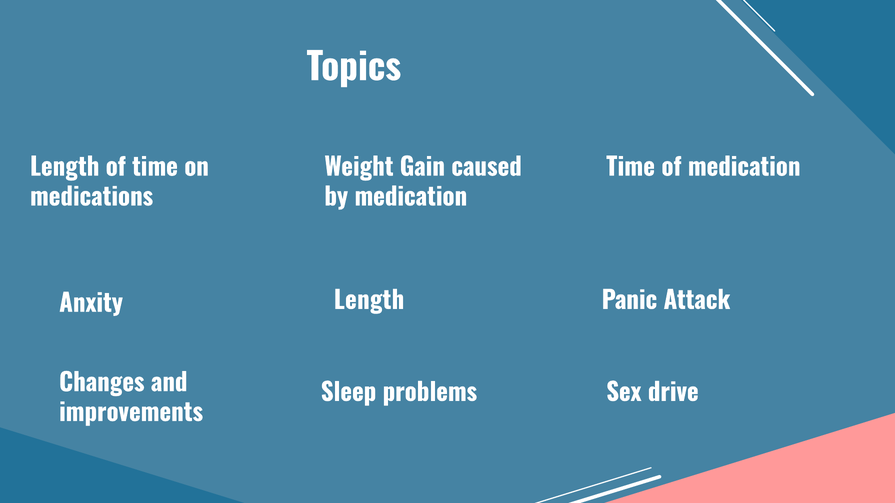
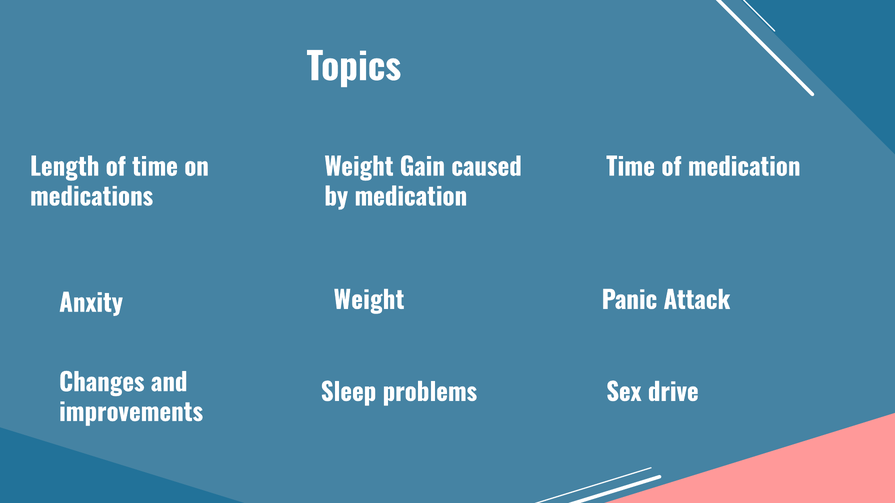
Anxity Length: Length -> Weight (369, 301)
